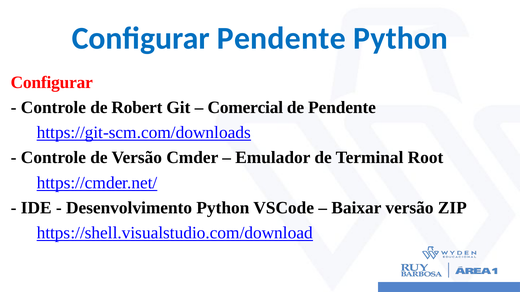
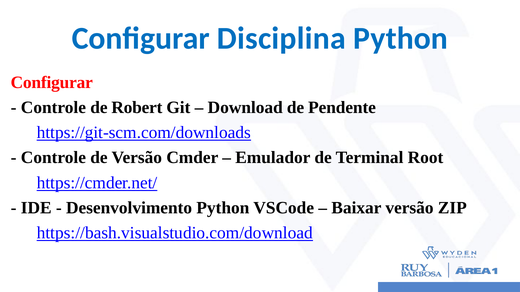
Configurar Pendente: Pendente -> Disciplina (281, 38)
Comercial: Comercial -> Download (245, 108)
https://shell.visualstudio.com/download: https://shell.visualstudio.com/download -> https://bash.visualstudio.com/download (175, 233)
